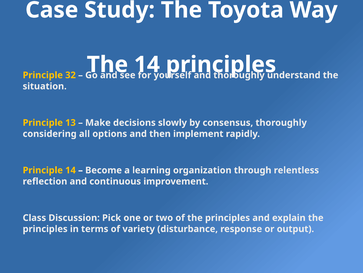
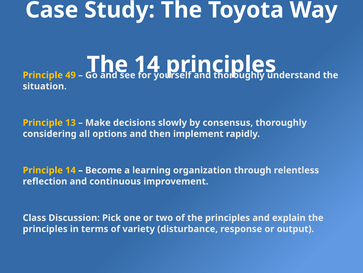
32: 32 -> 49 (71, 75)
